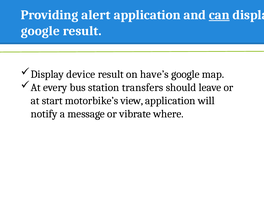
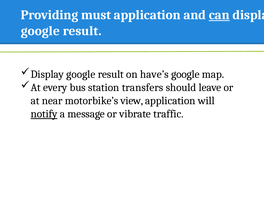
alert: alert -> must (96, 15)
device: device -> google (81, 74)
start: start -> near (52, 101)
notify underline: none -> present (44, 114)
where: where -> traffic (168, 114)
